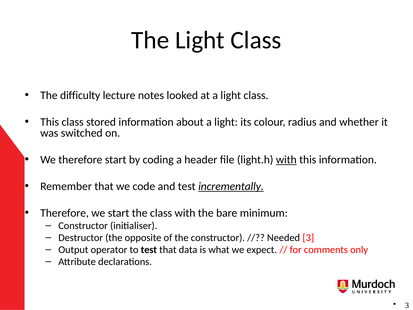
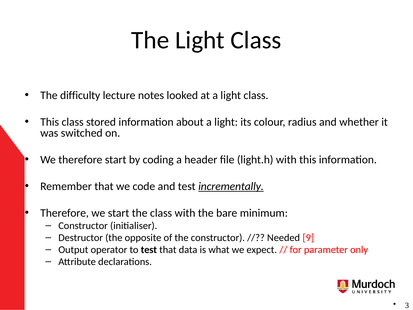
with underline: present -> none (286, 160)
Needed 3: 3 -> 9 (308, 237)
comments: comments -> parameter (326, 249)
